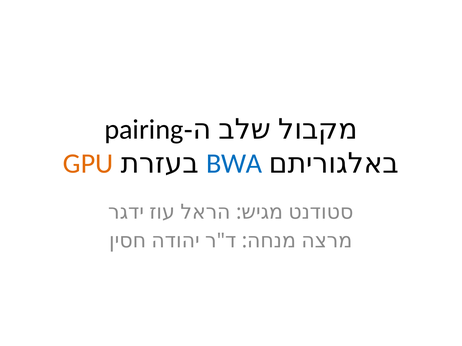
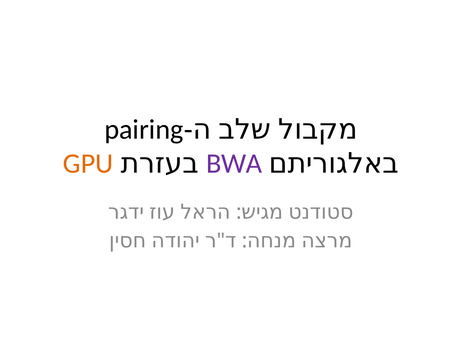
BWA colour: blue -> purple (234, 164)
